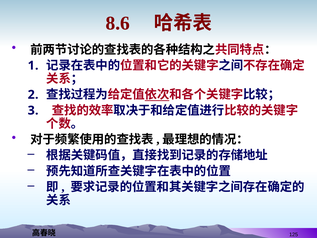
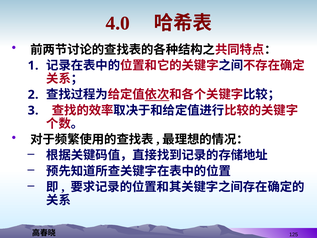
8.6: 8.6 -> 4.0 (118, 23)
